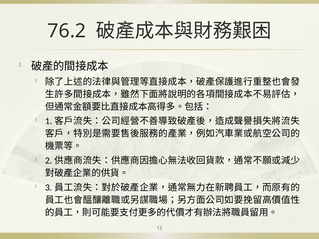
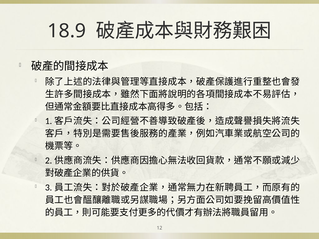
76.2: 76.2 -> 18.9 (67, 31)
